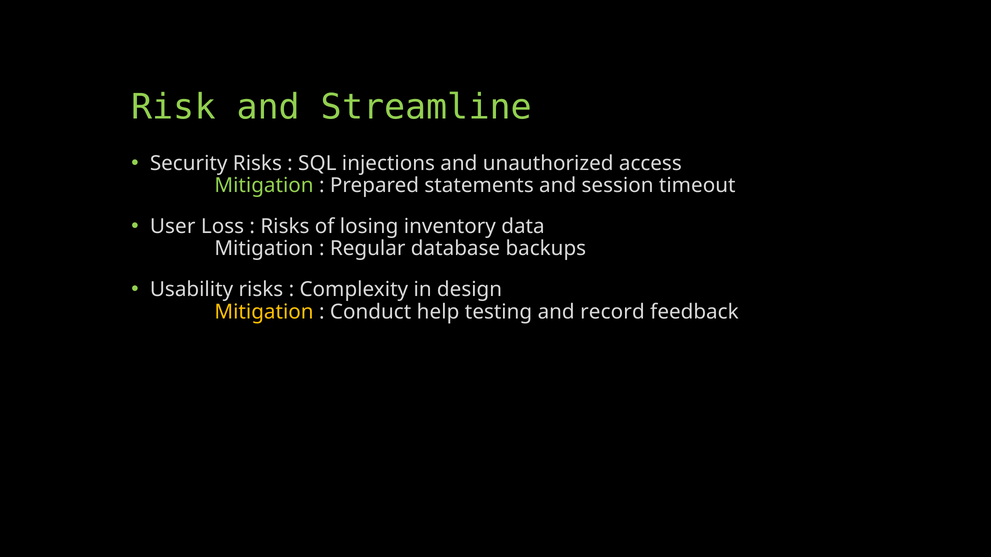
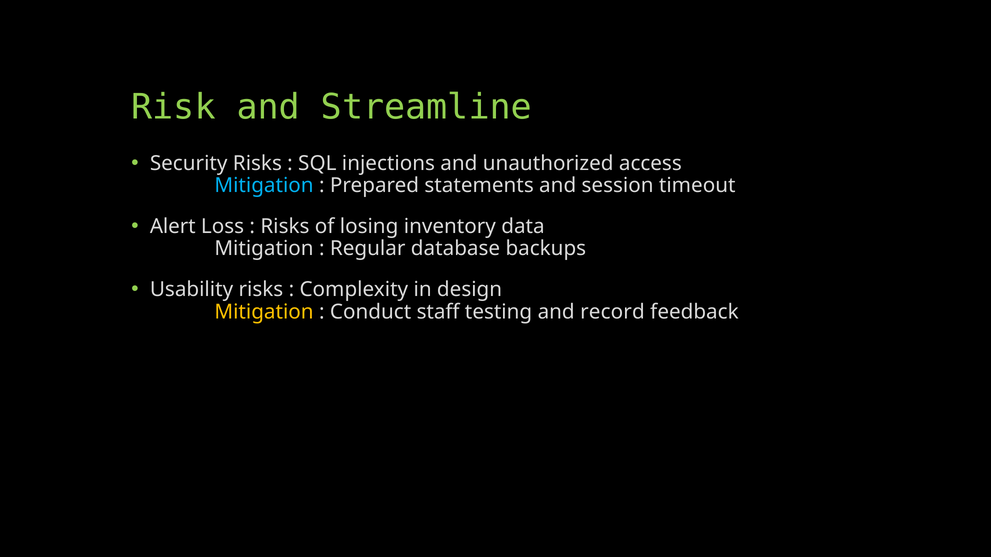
Mitigation colour: light green -> light blue (264, 186)
User: User -> Alert (173, 227)
help: help -> staff (438, 312)
